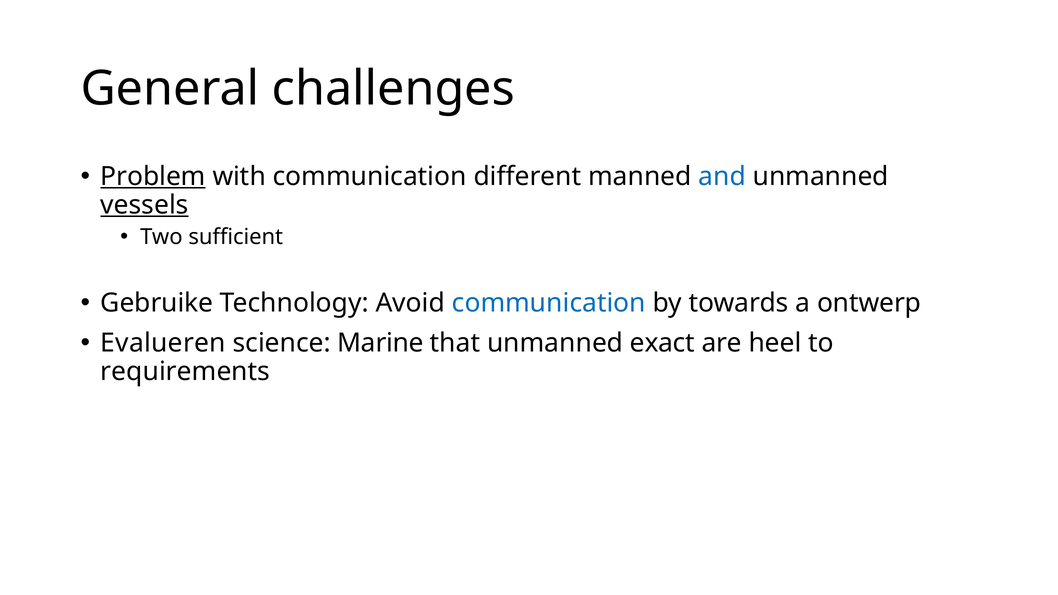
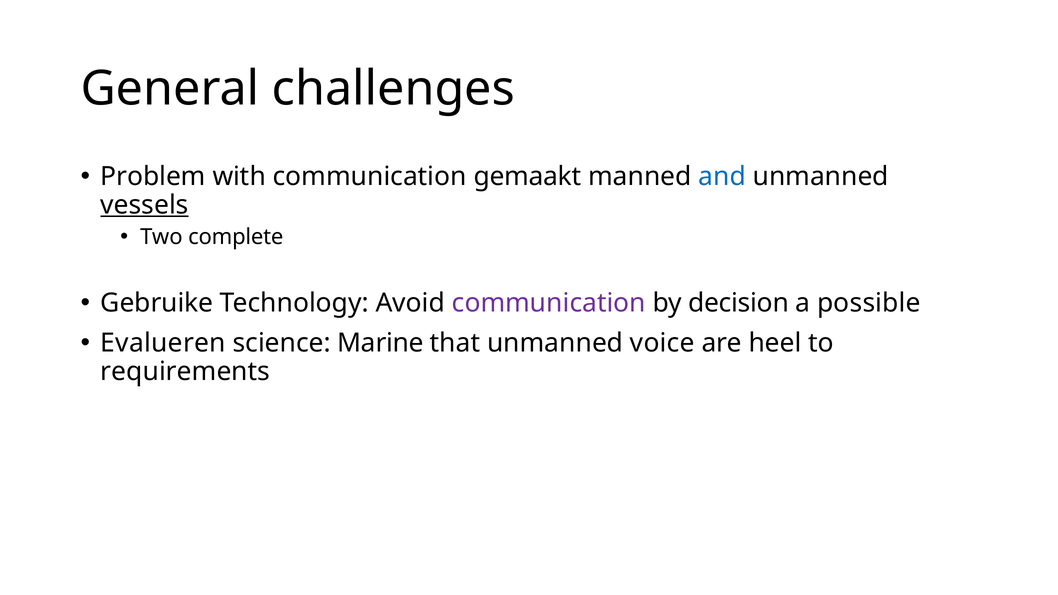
Problem underline: present -> none (153, 177)
different: different -> gemaakt (527, 177)
sufficient: sufficient -> complete (236, 237)
communication colour: blue -> purple (549, 303)
towards: towards -> decision (739, 303)
ontwerp: ontwerp -> possible (869, 303)
exact: exact -> voice (662, 343)
